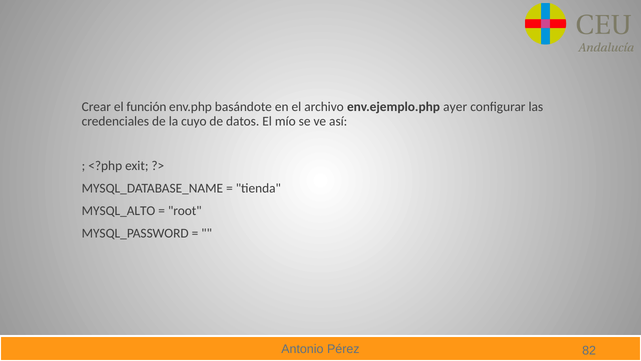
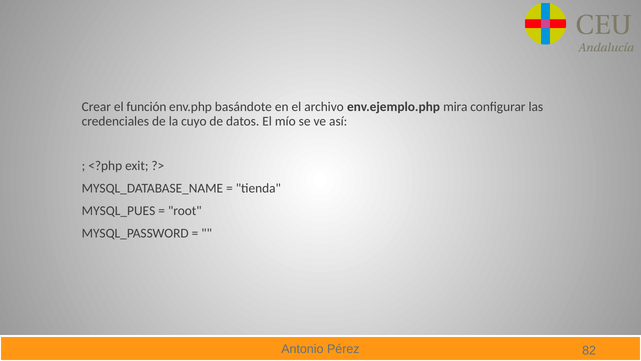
ayer: ayer -> mira (455, 107)
MYSQL_ALTO: MYSQL_ALTO -> MYSQL_PUES (119, 211)
